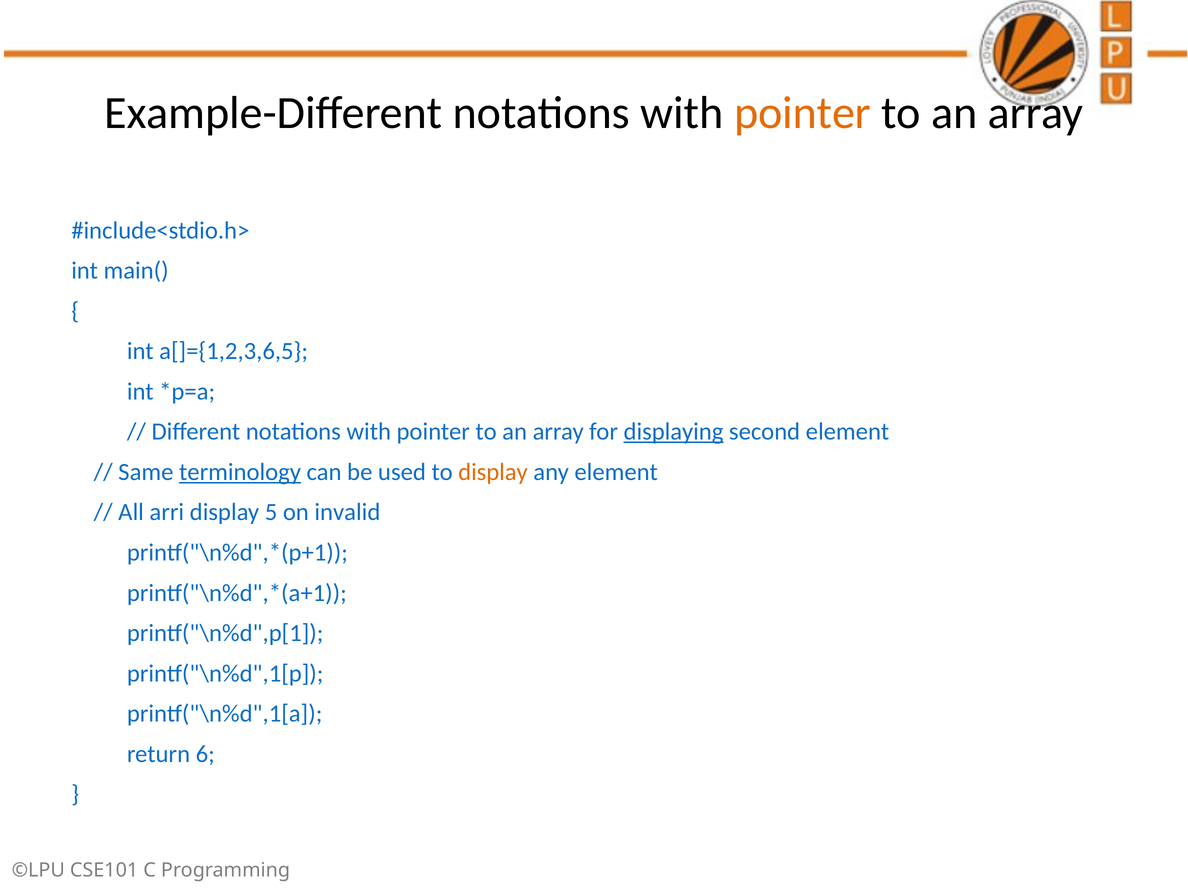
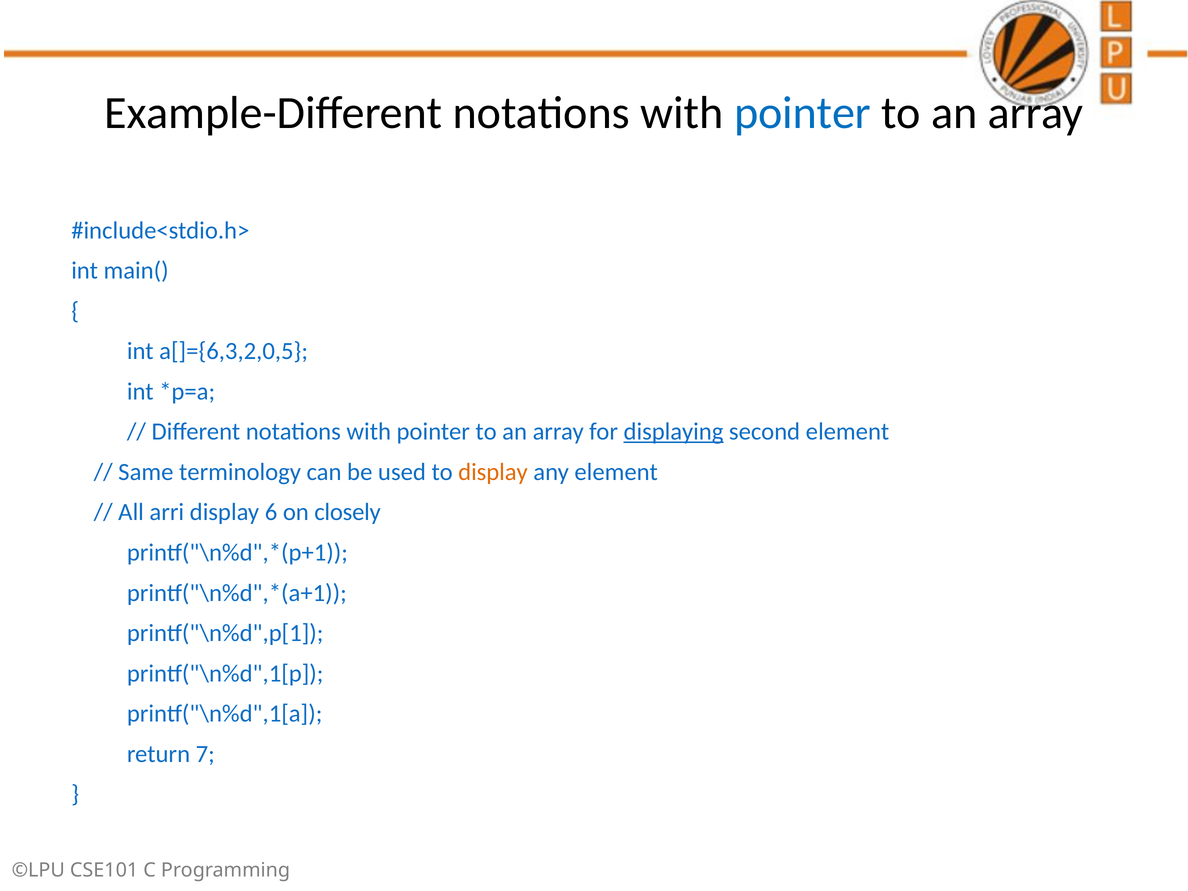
pointer colour: orange -> blue (802, 113)
a[]={1,2,3,6,5: a[]={1,2,3,6,5 -> a[]={6,3,2,0,5 (234, 351)
terminology underline: present -> none (240, 472)
5: 5 -> 6 (271, 512)
invalid: invalid -> closely (348, 512)
6: 6 -> 7 (205, 754)
